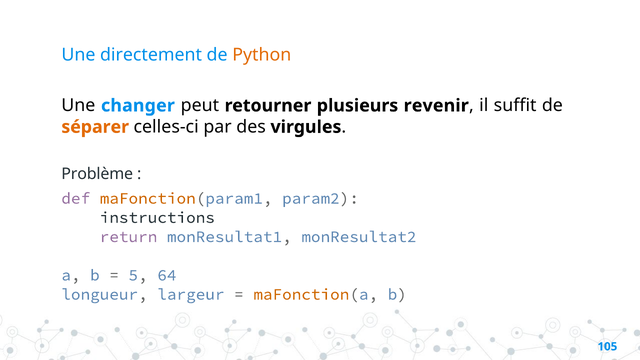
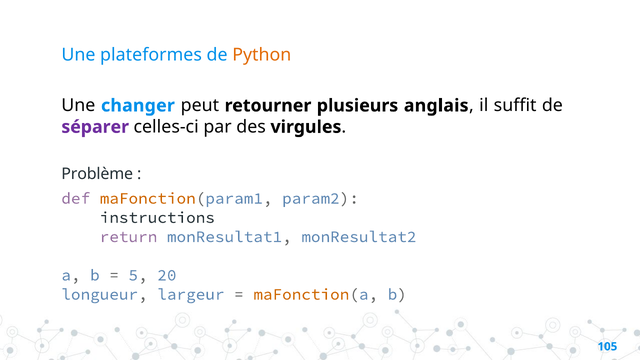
directement: directement -> plateformes (151, 55)
revenir: revenir -> anglais (436, 106)
séparer colour: orange -> purple (95, 127)
64: 64 -> 20 (167, 275)
